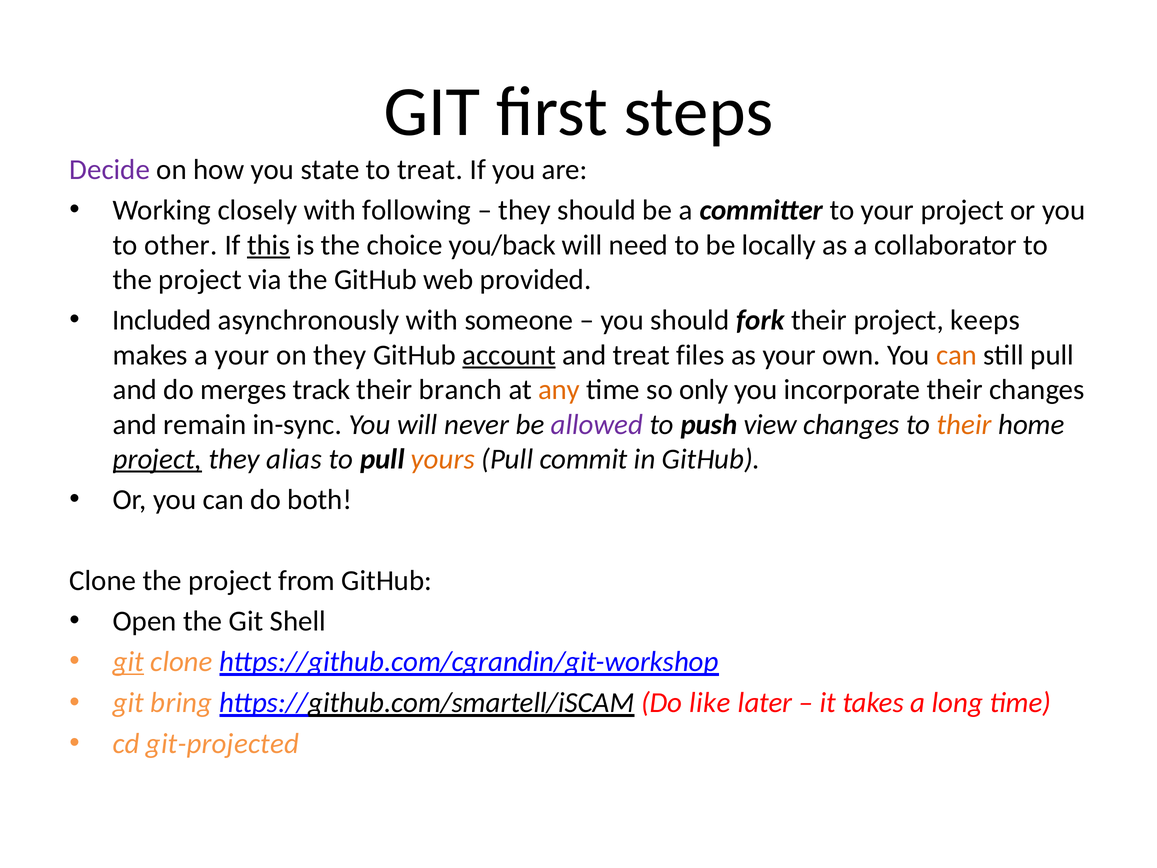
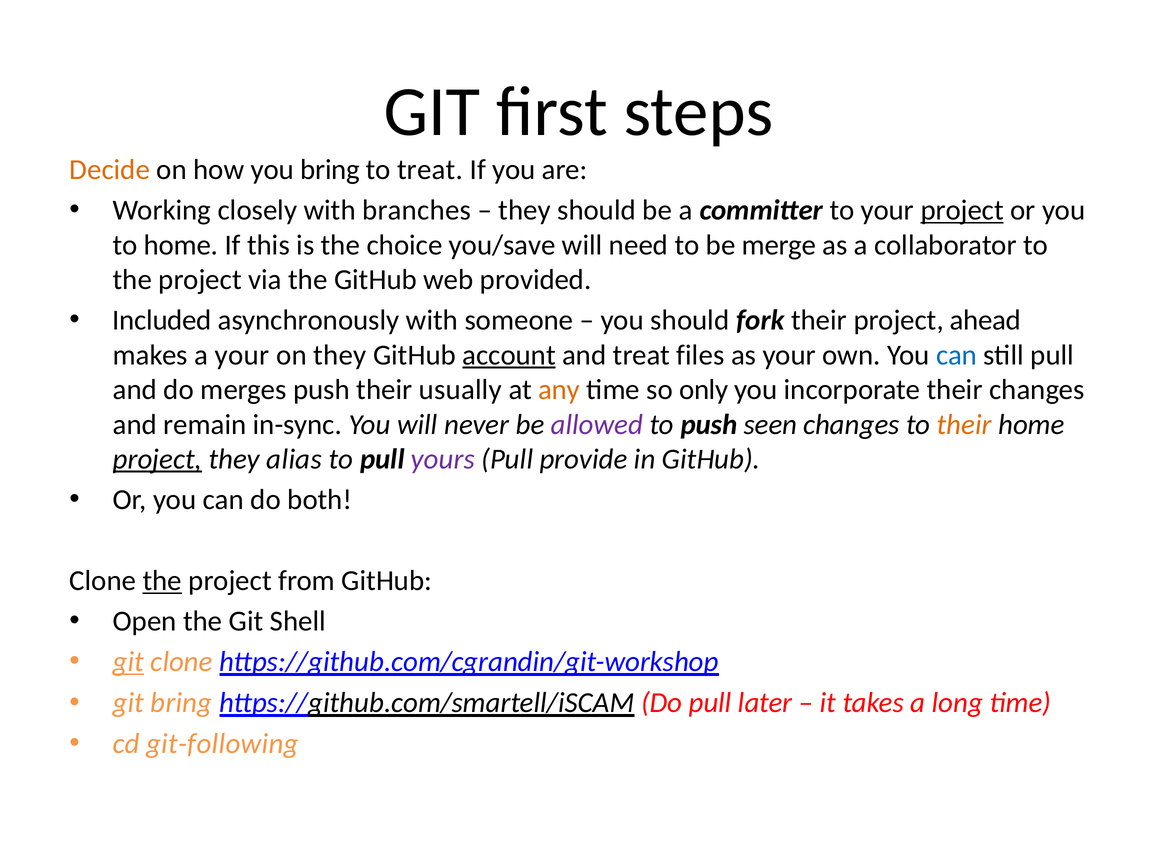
Decide colour: purple -> orange (110, 170)
you state: state -> bring (330, 170)
following: following -> branches (417, 210)
project underline: none -> present (962, 210)
to other: other -> home (181, 245)
this underline: present -> none (268, 245)
you/back: you/back -> you/save (502, 245)
locally: locally -> merge (779, 245)
keeps: keeps -> ahead (986, 320)
can colour: orange -> blue (957, 355)
merges track: track -> push (322, 390)
branch: branch -> usually (460, 390)
view: view -> seen (770, 424)
yours colour: orange -> purple (443, 459)
commit: commit -> provide (584, 459)
the underline: none -> present (162, 581)
Do like: like -> pull (710, 703)
git-projected: git-projected -> git-following (222, 744)
